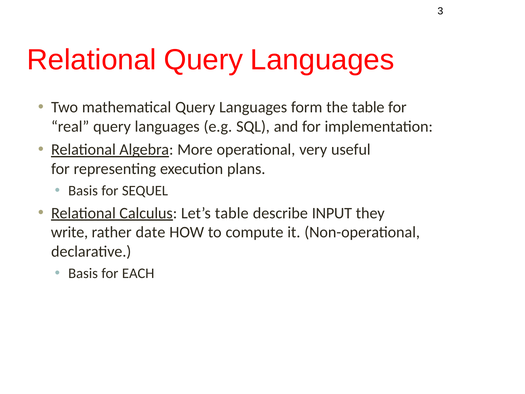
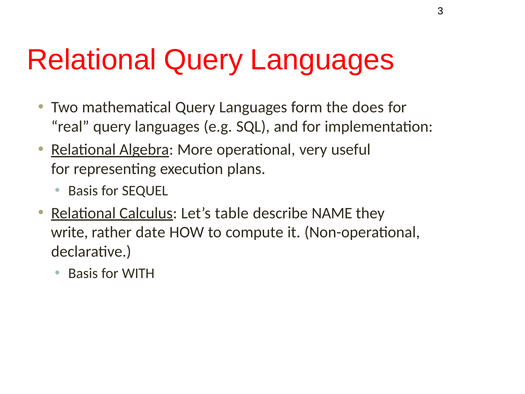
the table: table -> does (368, 107)
INPUT: INPUT -> NAME (332, 213)
EACH: EACH -> WITH (138, 273)
